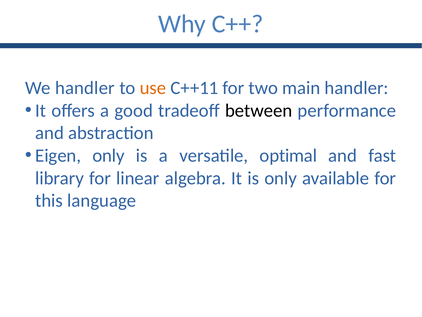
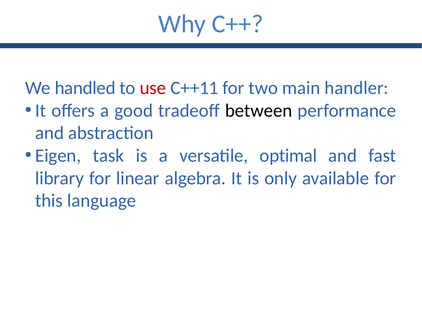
We handler: handler -> handled (85, 88)
use colour: orange -> red (153, 88)
Eigen only: only -> task (108, 155)
